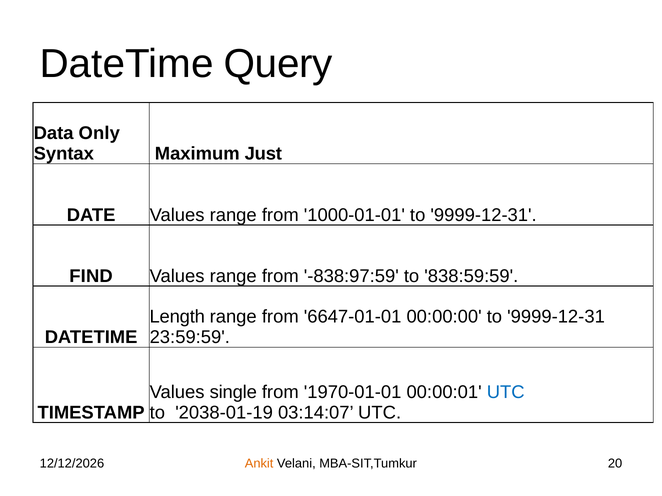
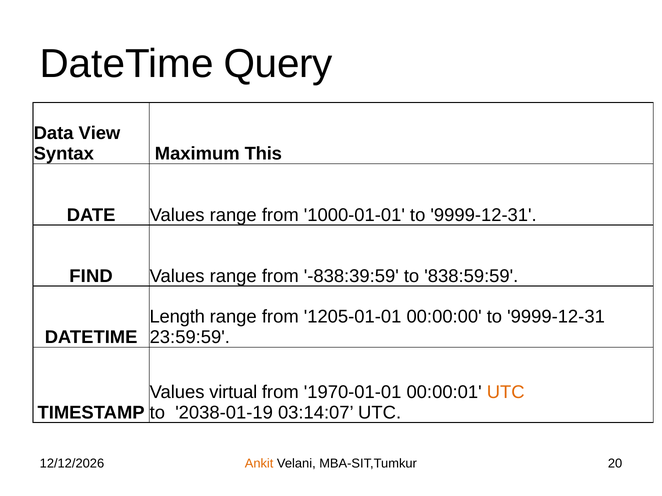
Only: Only -> View (99, 133)
Just: Just -> This (263, 154)
-838:97:59: -838:97:59 -> -838:39:59 (351, 276)
6647-01-01: 6647-01-01 -> 1205-01-01 (353, 317)
single: single -> virtual (233, 393)
UTC colour: blue -> orange (506, 393)
